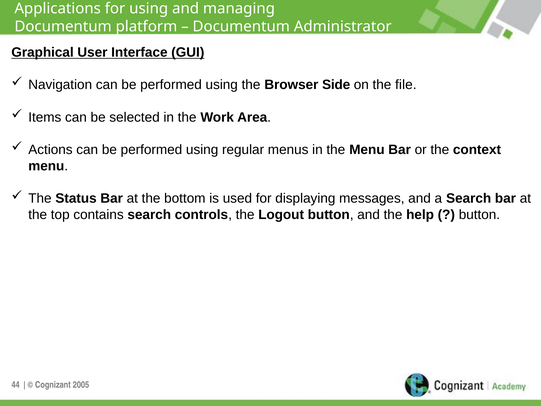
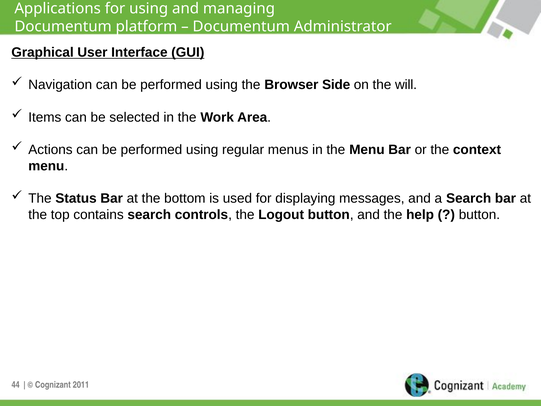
file: file -> will (406, 85)
2005: 2005 -> 2011 (81, 385)
